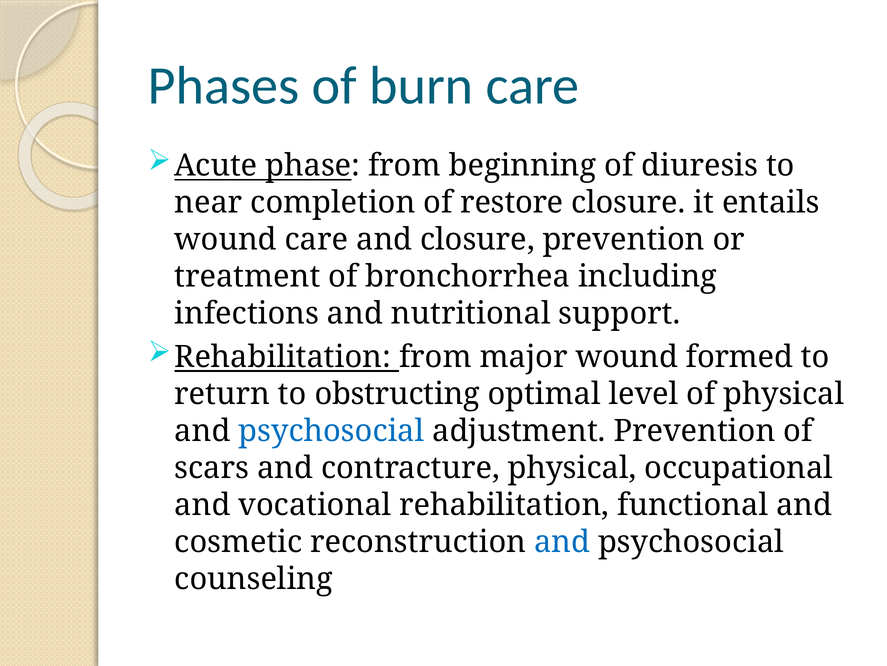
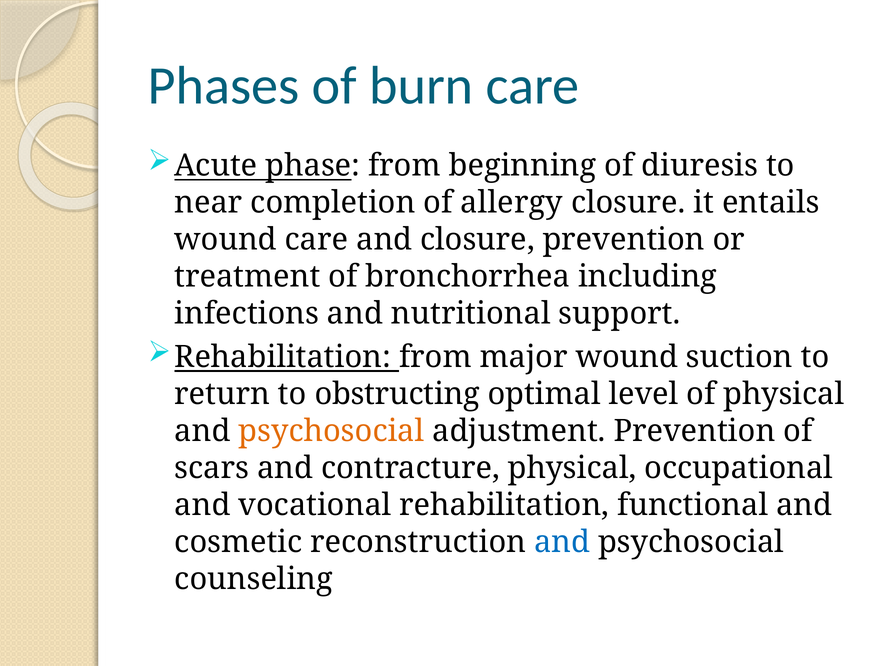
restore: restore -> allergy (512, 202)
formed: formed -> suction (739, 357)
psychosocial colour: blue -> orange (331, 430)
